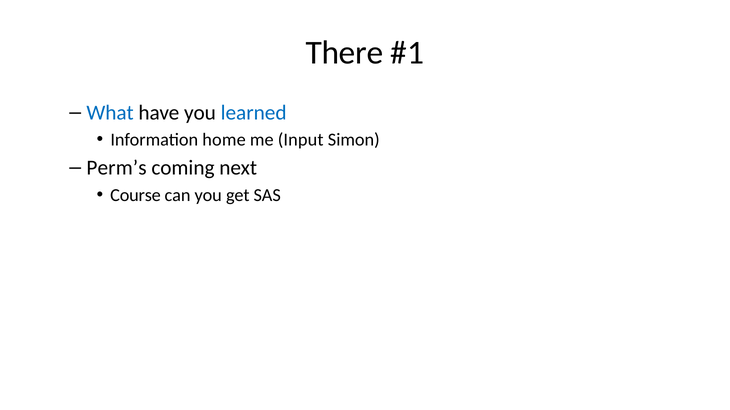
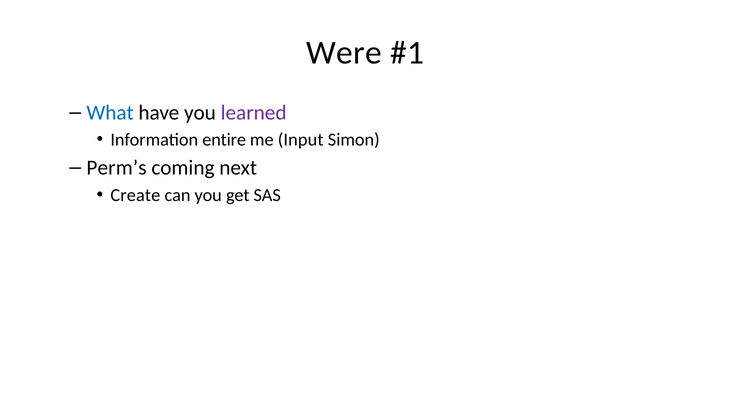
There: There -> Were (344, 53)
learned colour: blue -> purple (254, 113)
home: home -> entire (224, 140)
Course: Course -> Create (135, 195)
